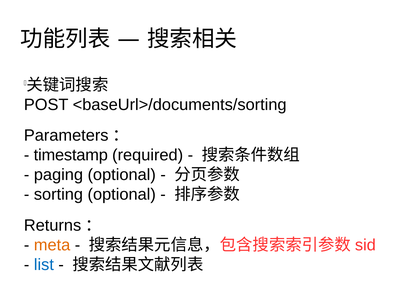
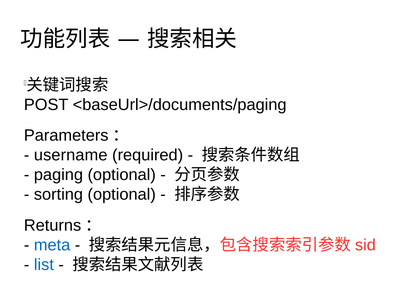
<baseUrl>/documents/sorting: <baseUrl>/documents/sorting -> <baseUrl>/documents/paging (180, 105)
timestamp: timestamp -> username (71, 155)
meta colour: orange -> blue (52, 245)
